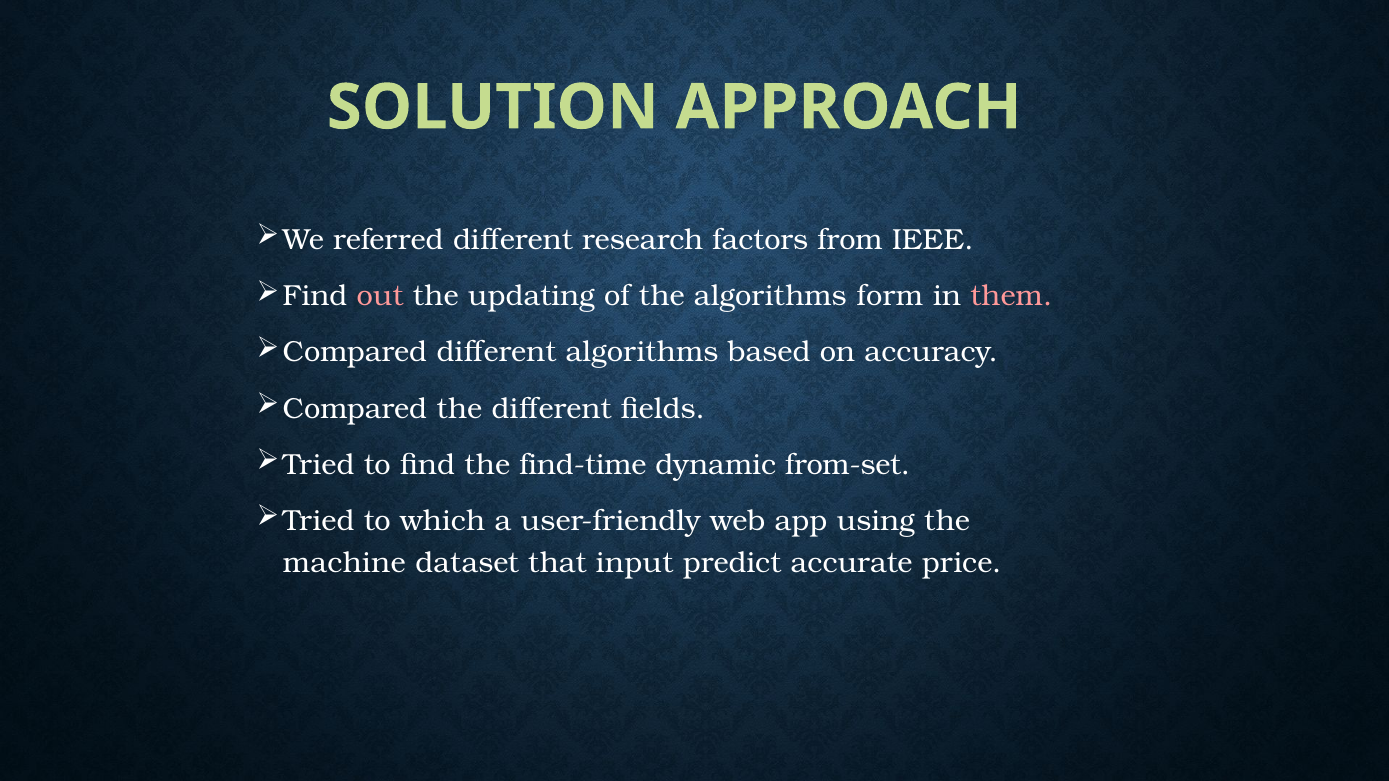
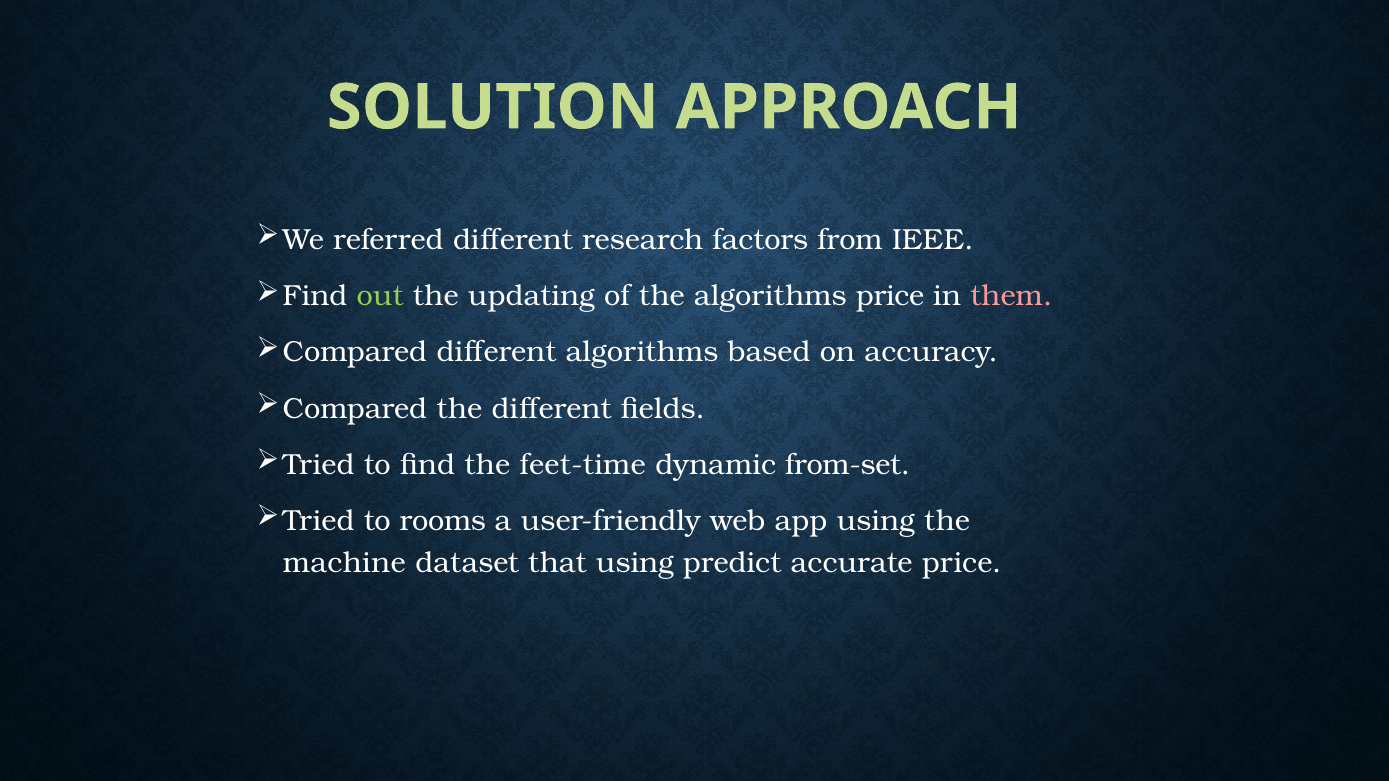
out colour: pink -> light green (380, 296)
algorithms form: form -> price (890, 296)
find-time: find-time -> feet-time (583, 465)
which: which -> rooms (443, 521)
that input: input -> using (635, 563)
